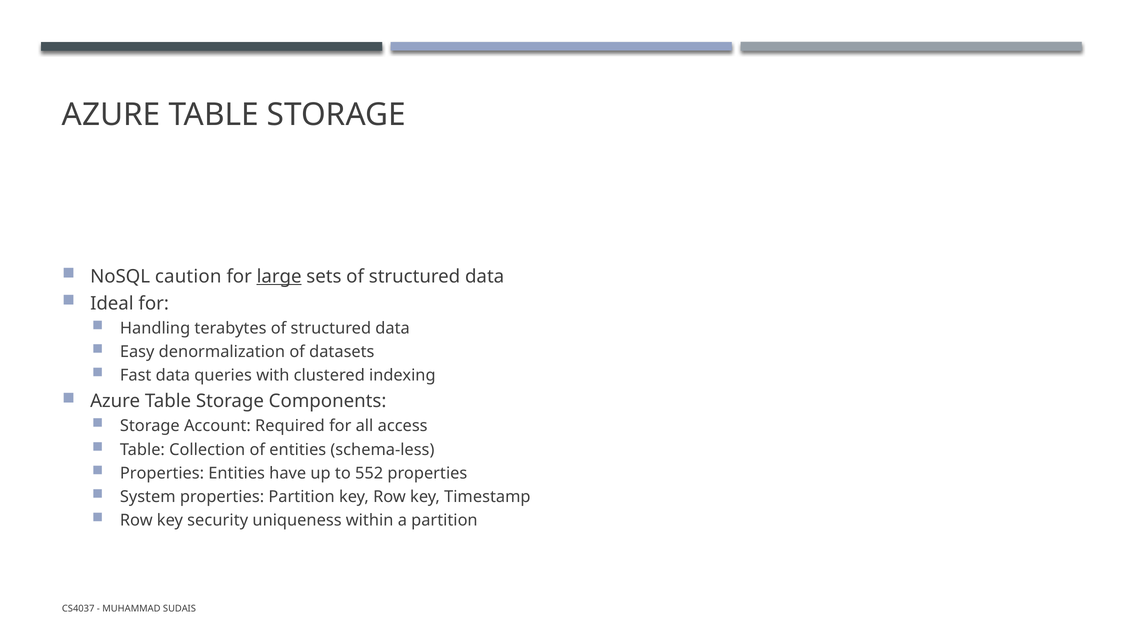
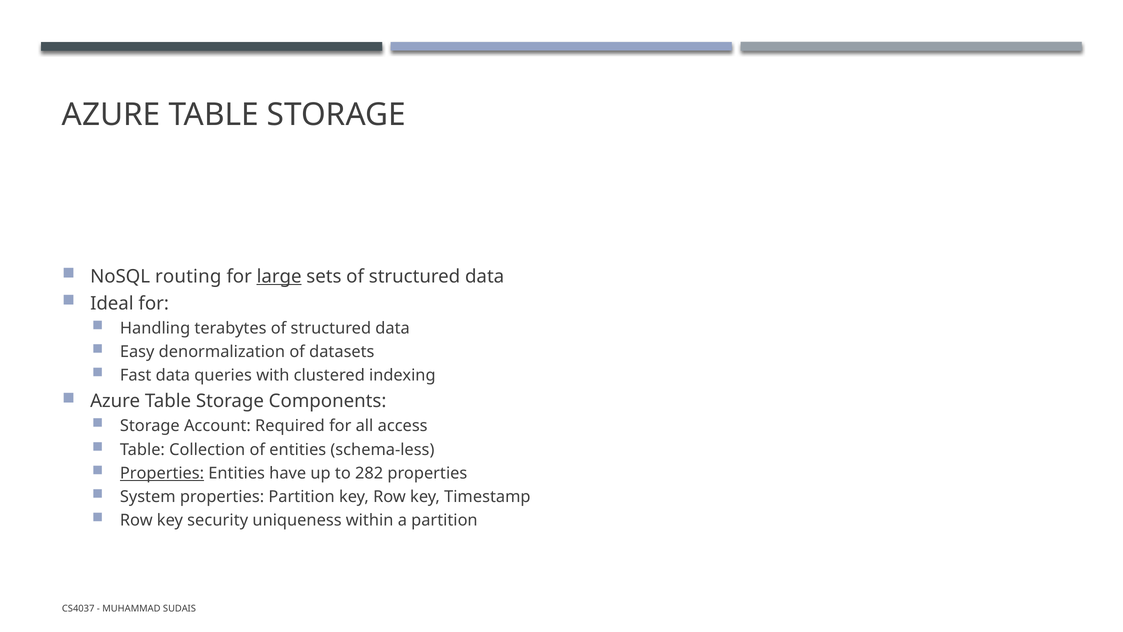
caution: caution -> routing (188, 276)
Properties underline: none -> present (162, 473)
552: 552 -> 282 (369, 473)
